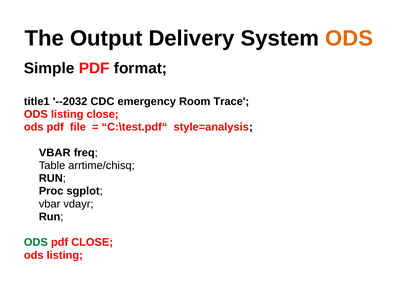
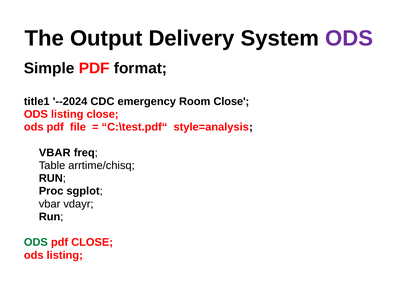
ODS colour: orange -> purple (349, 38)
--2032: --2032 -> --2024 (70, 102)
Room Trace: Trace -> Close (231, 102)
